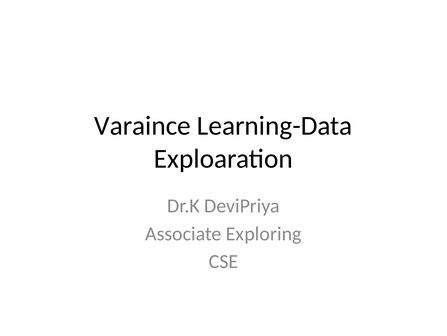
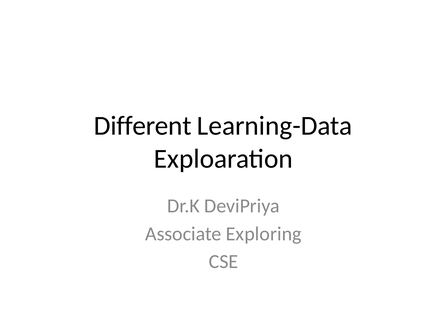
Varaince: Varaince -> Different (143, 126)
